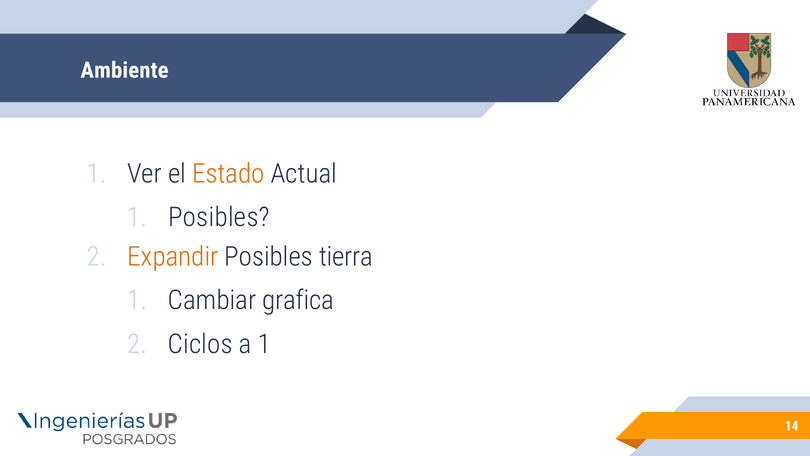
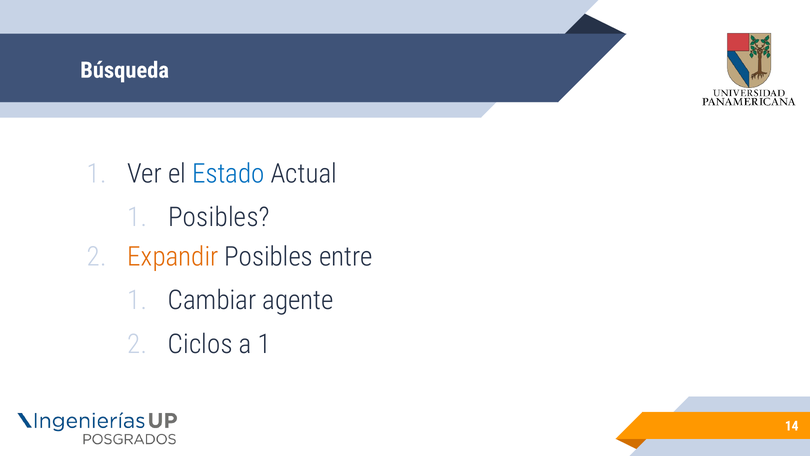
Ambiente: Ambiente -> Búsqueda (125, 70)
Estado colour: orange -> blue (228, 174)
tierra: tierra -> entre (346, 257)
grafica: grafica -> agente (298, 300)
